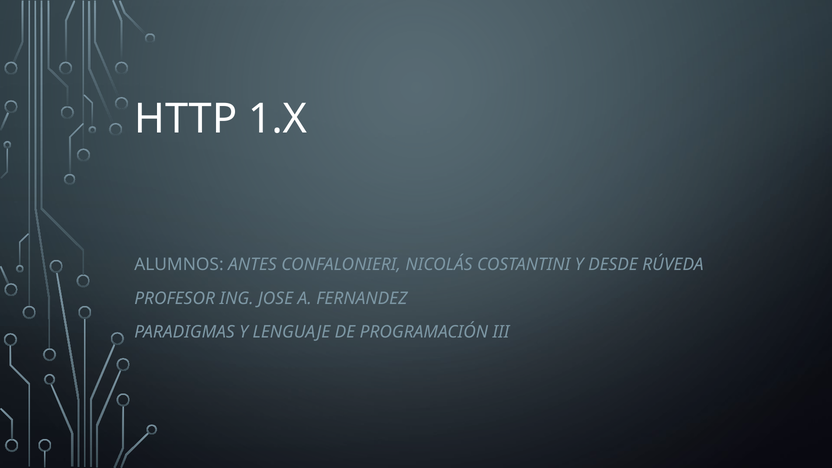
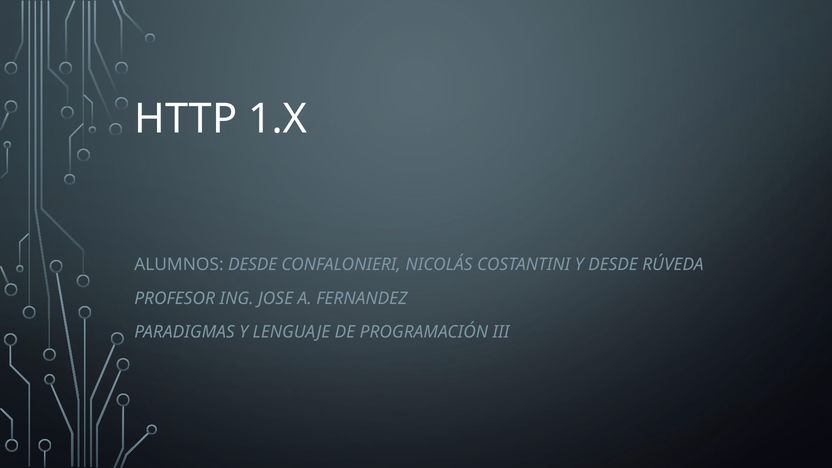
ALUMNOS ANTES: ANTES -> DESDE (253, 265)
